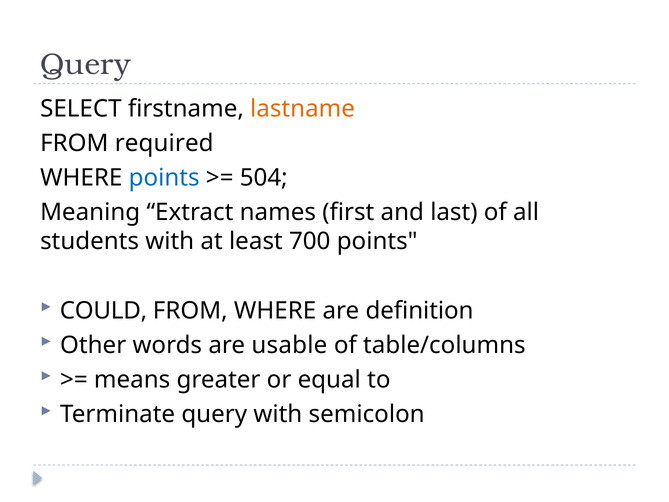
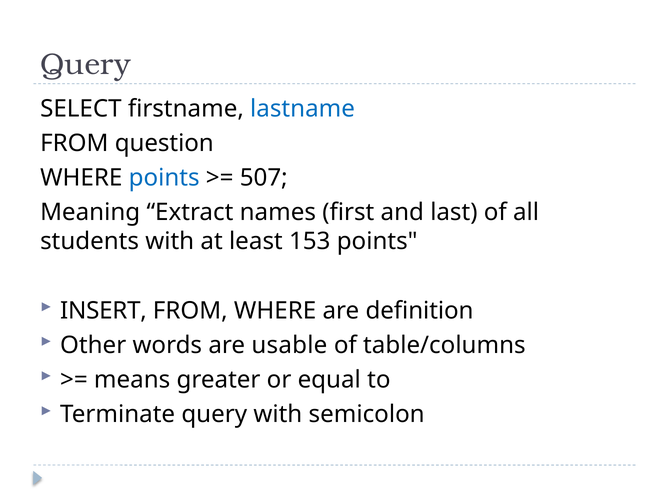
lastname colour: orange -> blue (303, 109)
required: required -> question (164, 143)
504: 504 -> 507 (264, 178)
700: 700 -> 153 (310, 241)
COULD: COULD -> INSERT (103, 310)
